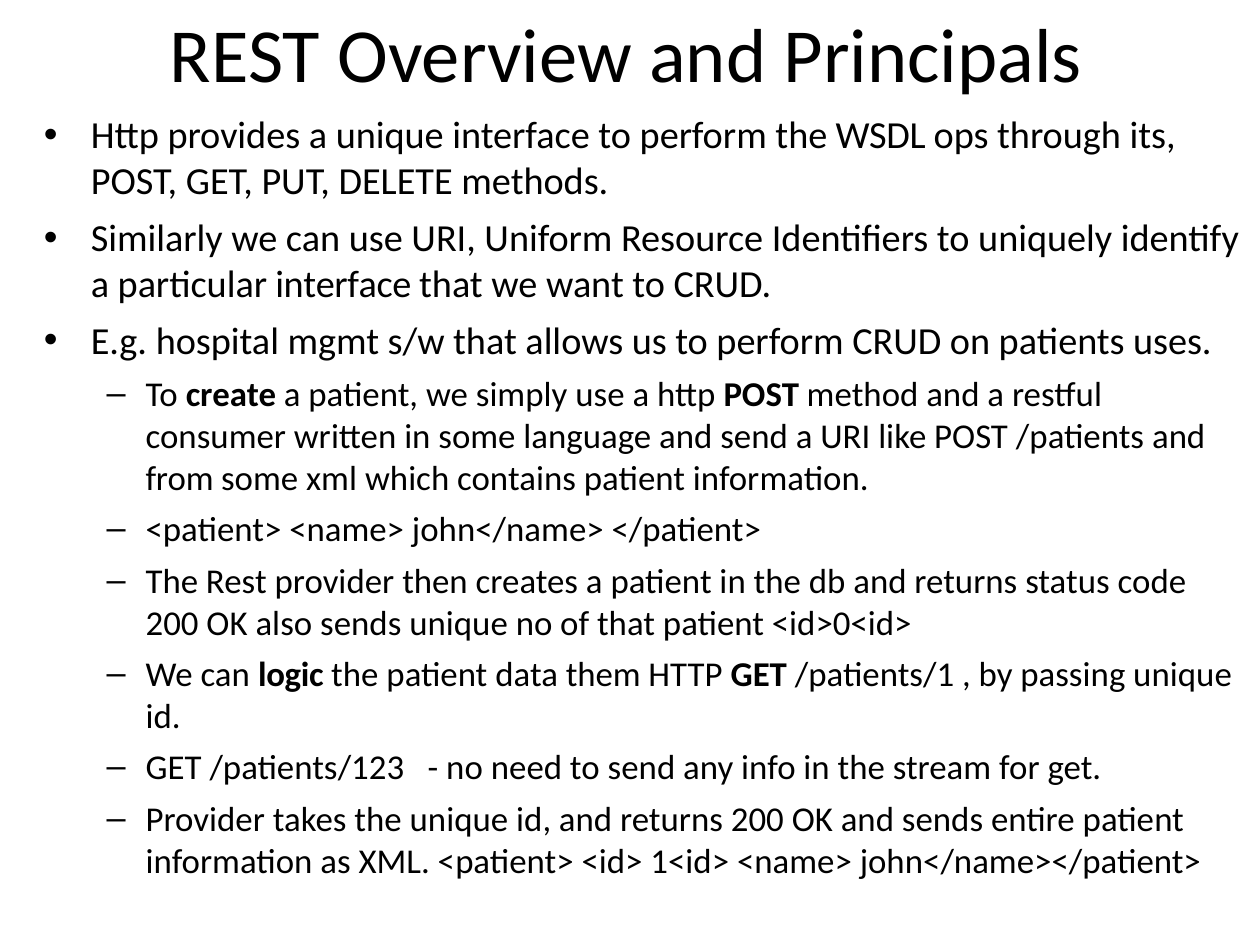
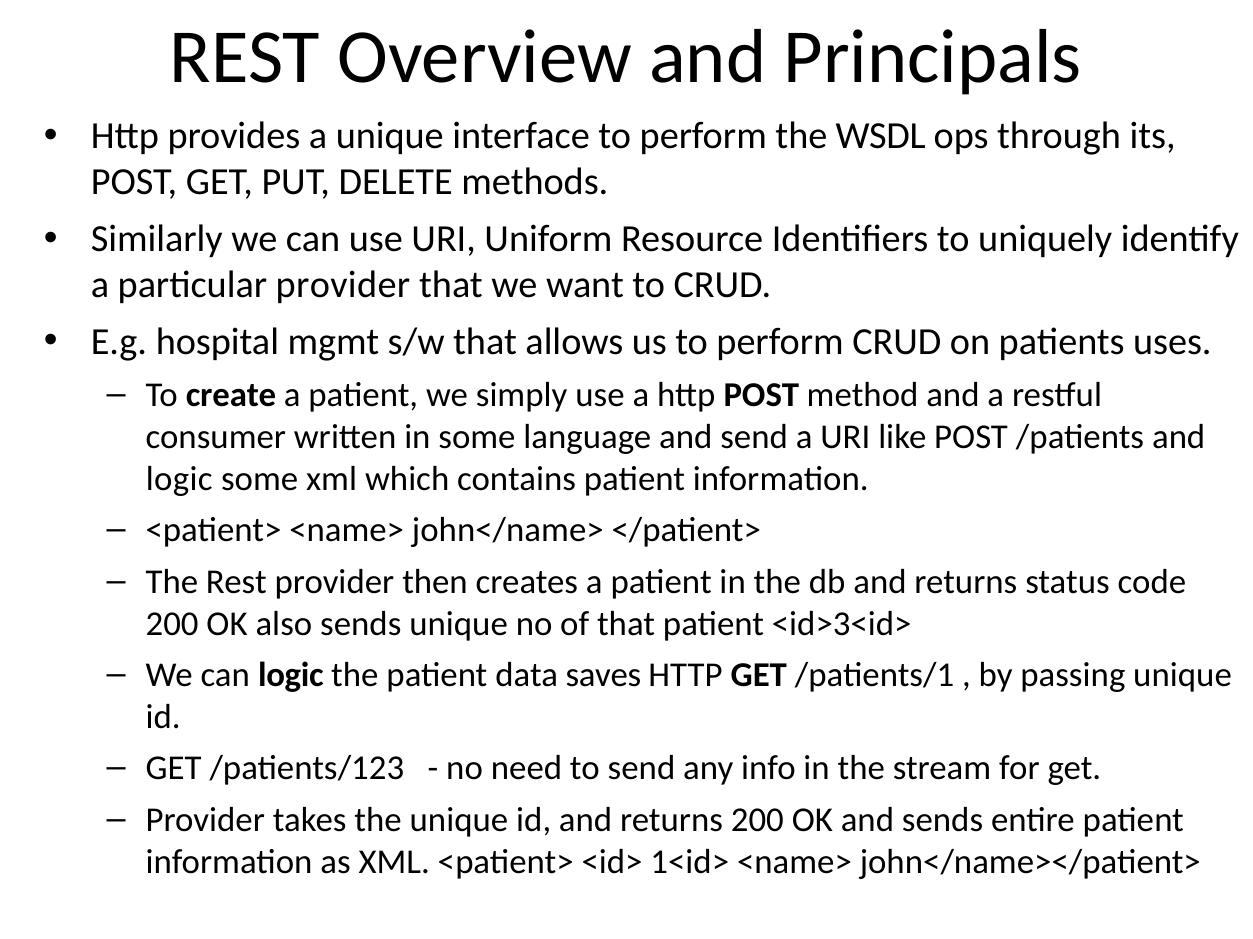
particular interface: interface -> provider (343, 285)
from: from -> logic (179, 479)
<id>0<id>: <id>0<id> -> <id>3<id> (842, 624)
them: them -> saves (603, 676)
